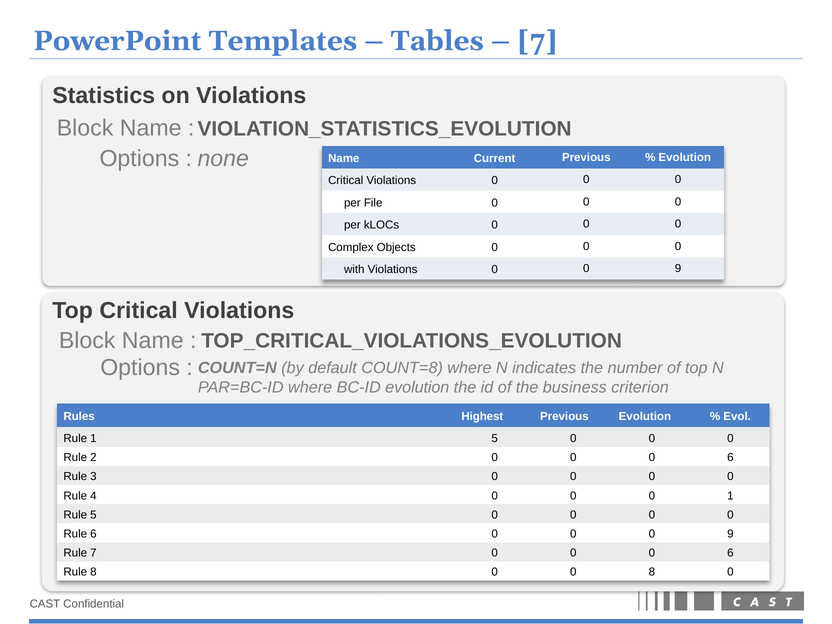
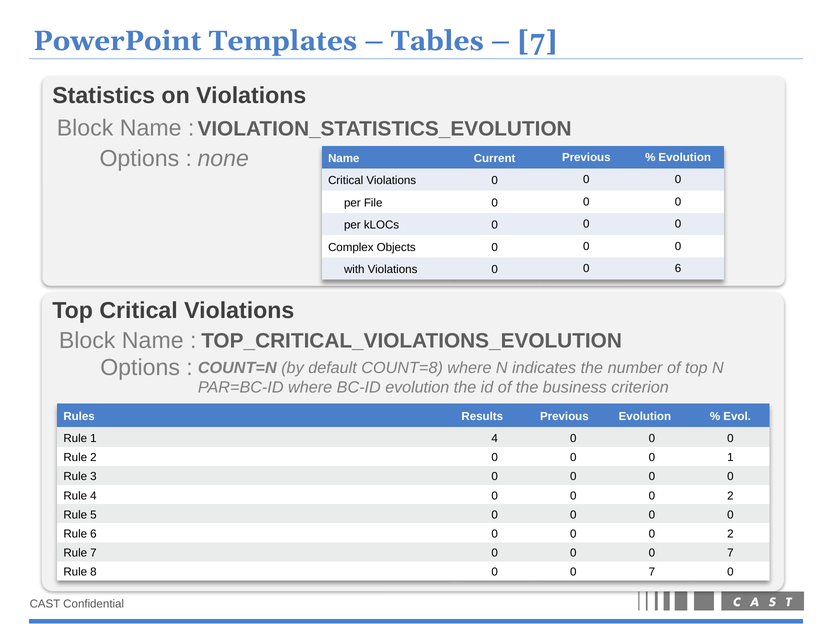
Violations 0 0 9: 9 -> 6 (678, 269)
Highest: Highest -> Results (482, 417)
1 5: 5 -> 4 (495, 438)
6: 6 -> 1 (730, 458)
1: 1 -> 2 (730, 496)
9: 9 -> 2 (730, 534)
6: 6 -> 7 (730, 553)
8 0 0 8: 8 -> 7 (652, 572)
